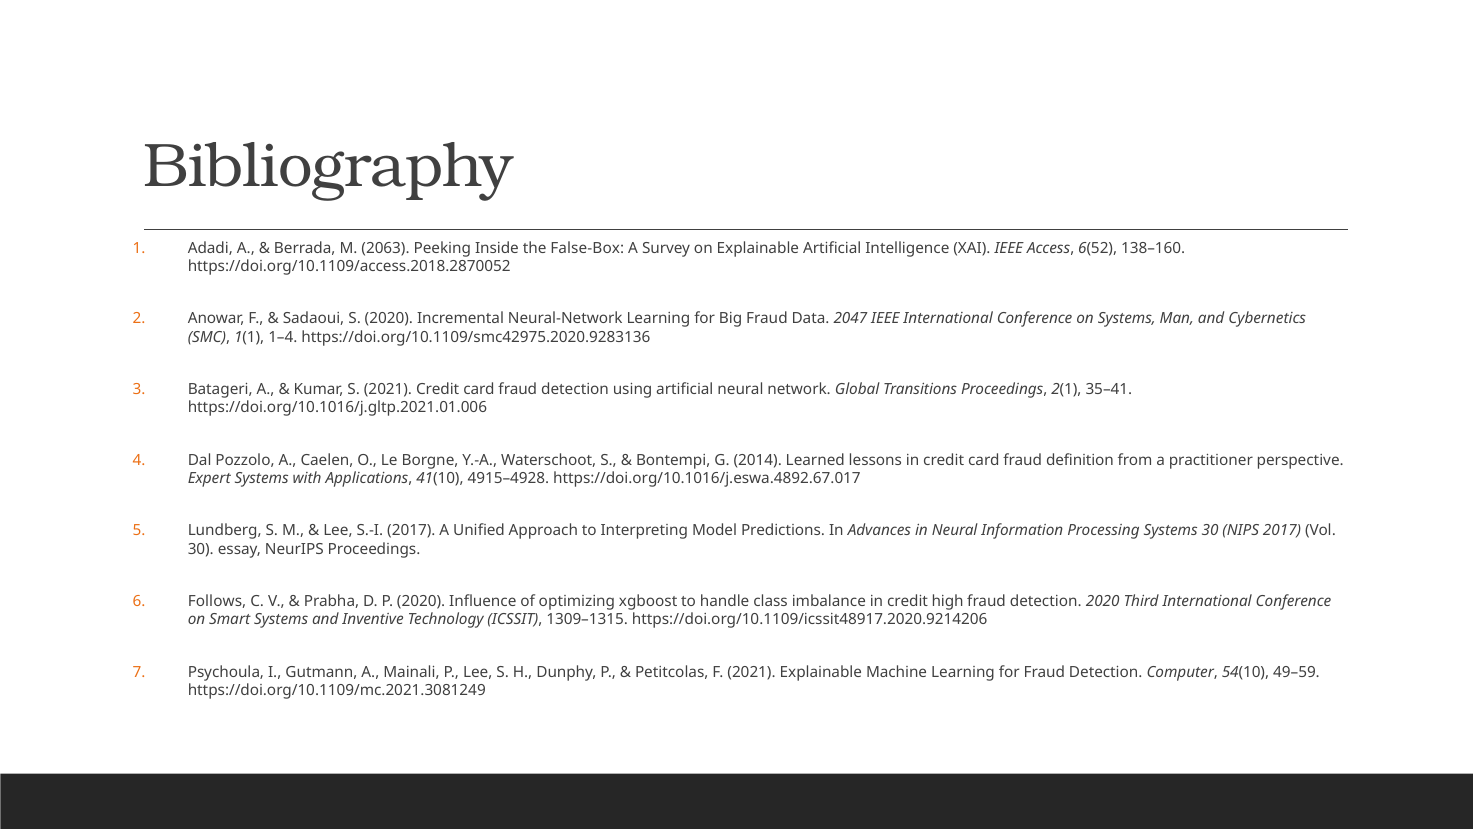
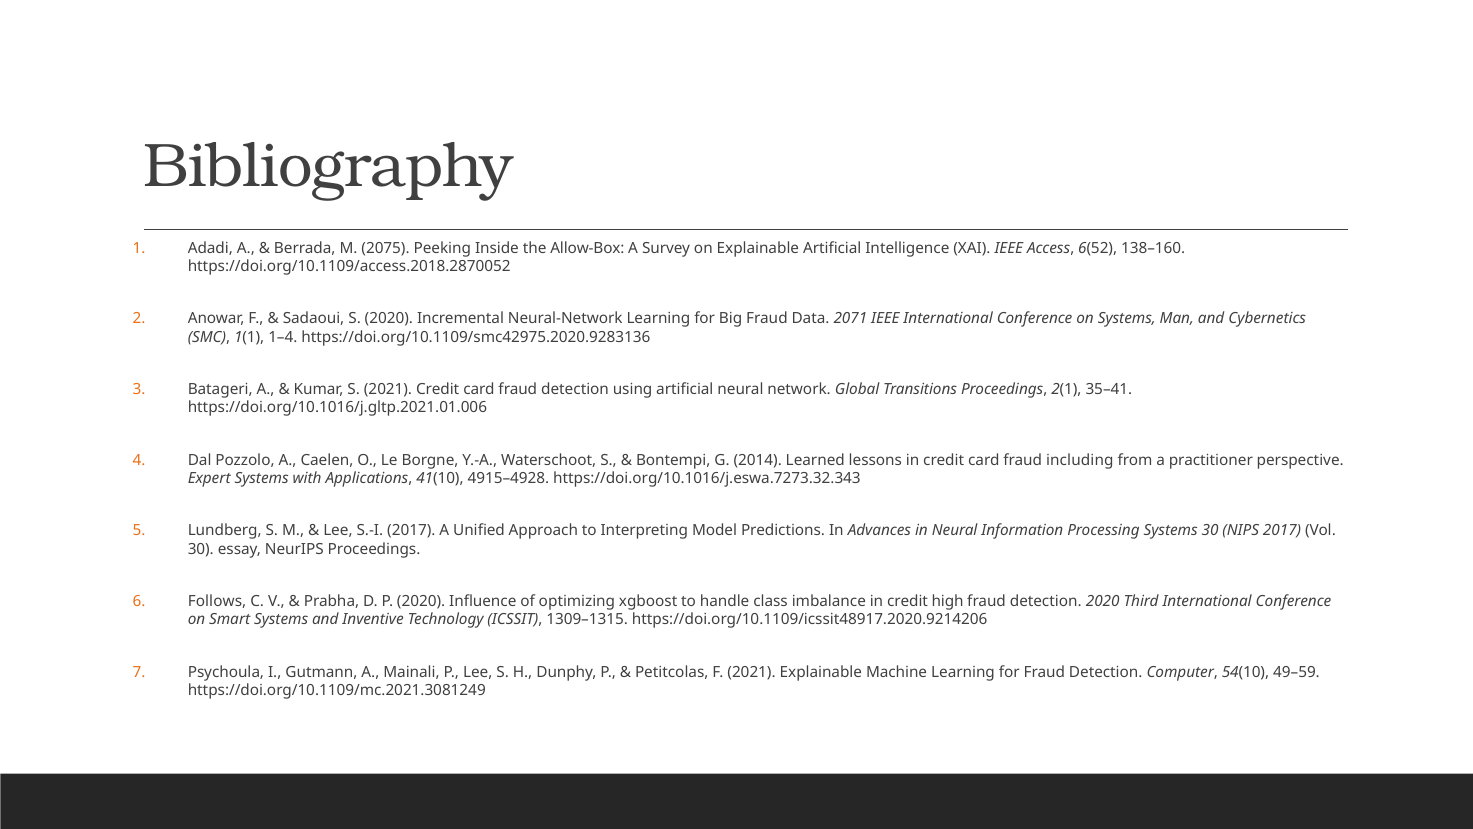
2063: 2063 -> 2075 (386, 248)
False-Box: False-Box -> Allow-Box (587, 248)
2047: 2047 -> 2071 (850, 318)
definition: definition -> including (1080, 460)
https://doi.org/10.1016/j.eswa.4892.67.017: https://doi.org/10.1016/j.eswa.4892.67.017 -> https://doi.org/10.1016/j.eswa.7273.32.343 (707, 478)
